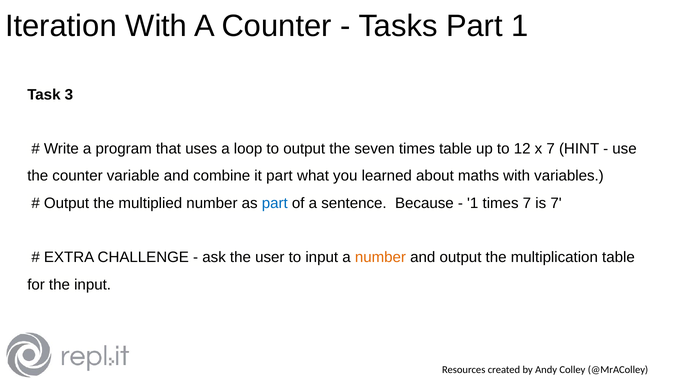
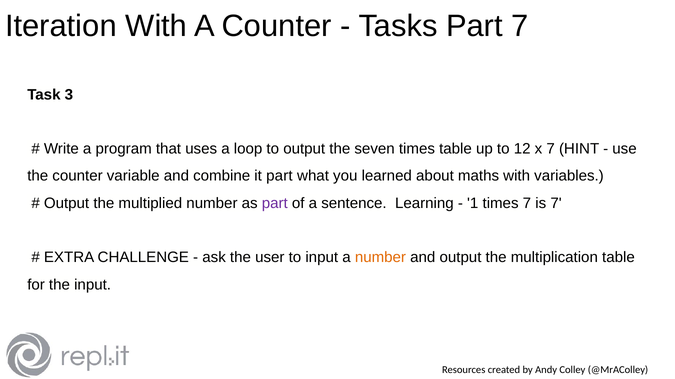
Part 1: 1 -> 7 (520, 26)
part colour: blue -> purple (275, 204)
Because: Because -> Learning (424, 204)
